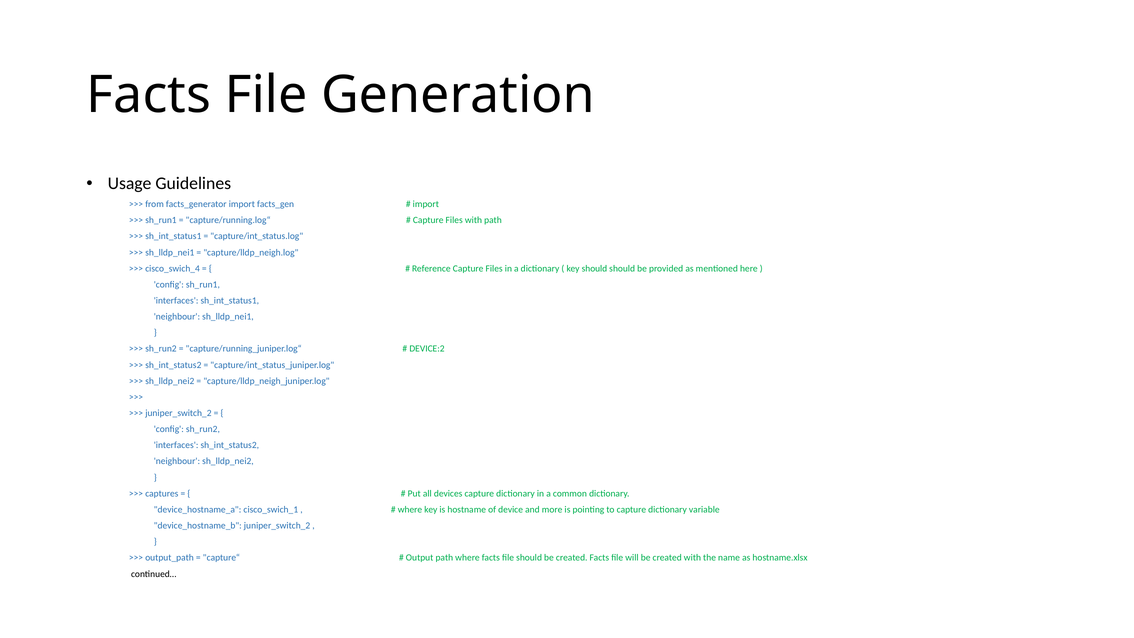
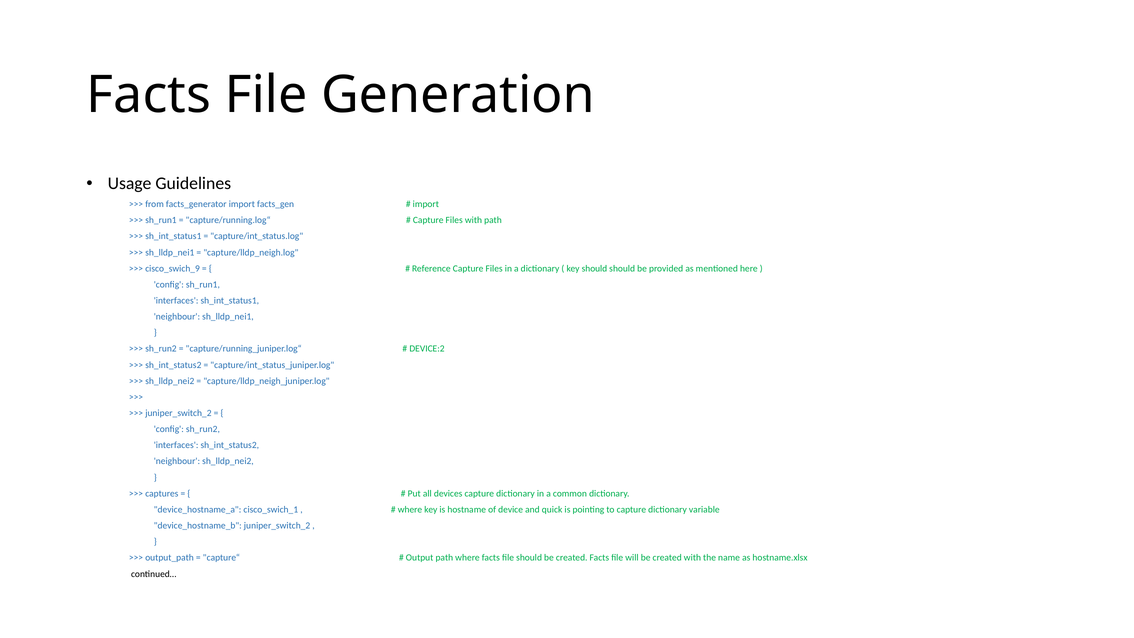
cisco_swich_4: cisco_swich_4 -> cisco_swich_9 (173, 268)
more: more -> quick (552, 509)
